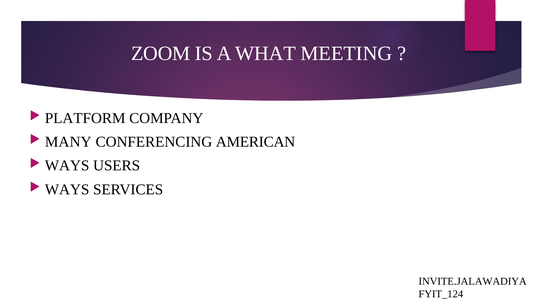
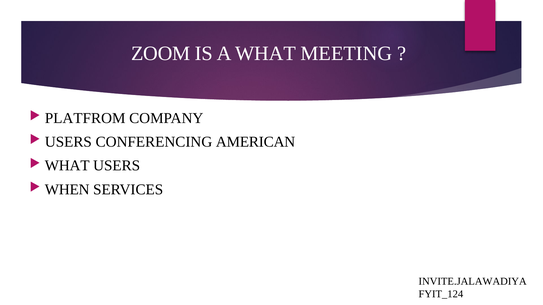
PLATFORM: PLATFORM -> PLATFROM (85, 118)
MANY: MANY -> USERS (68, 142)
WAYS: WAYS -> WHAT (67, 166)
WAYS: WAYS -> WHEN (67, 190)
